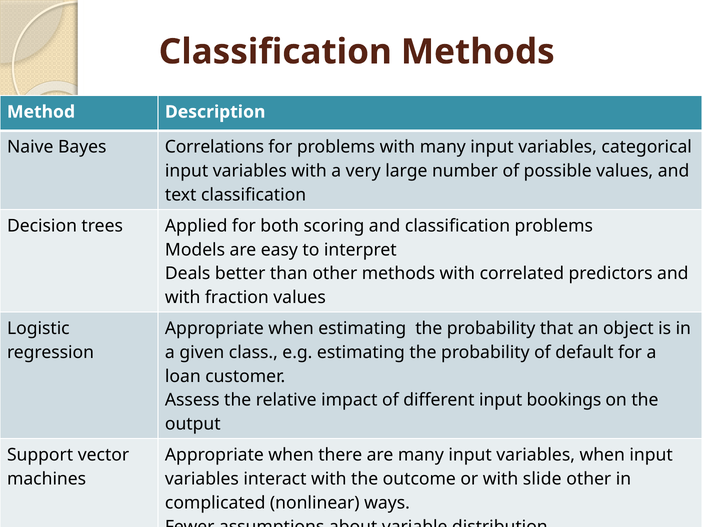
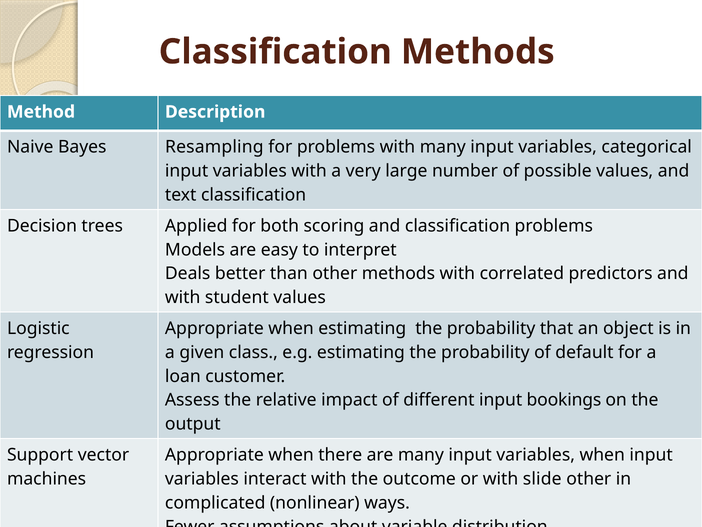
Correlations: Correlations -> Resampling (214, 147)
fraction: fraction -> student (237, 297)
